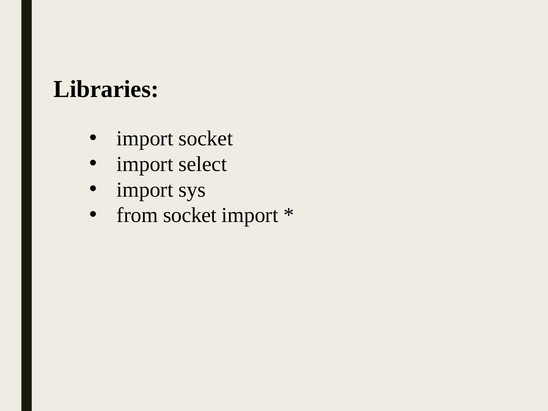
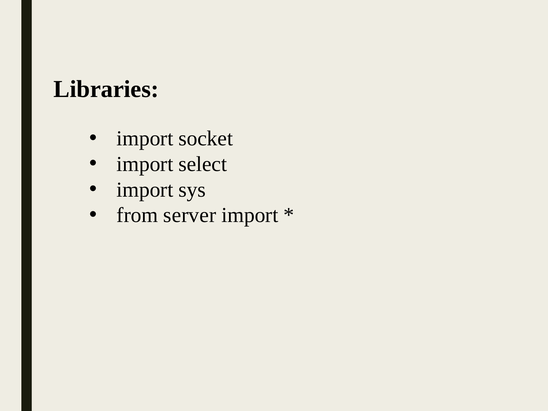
from socket: socket -> server (190, 215)
